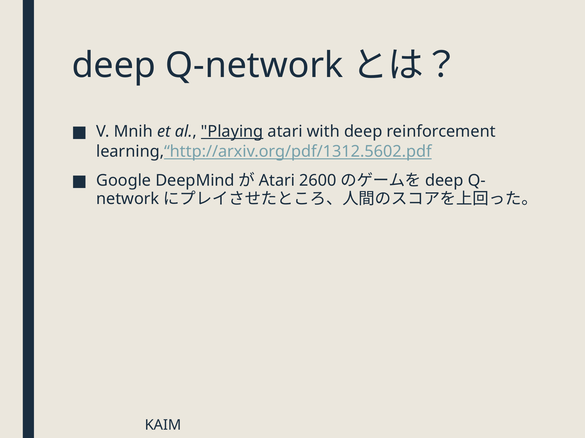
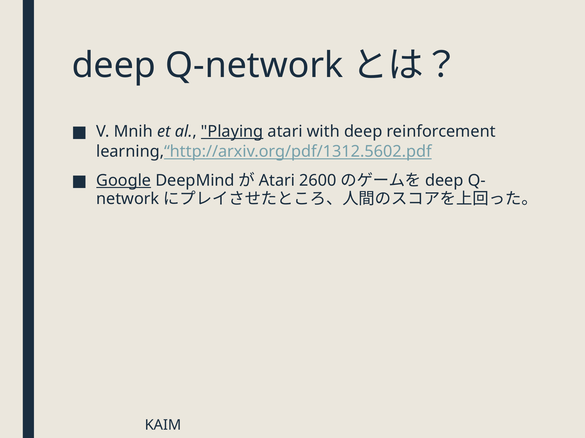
Google underline: none -> present (124, 181)
